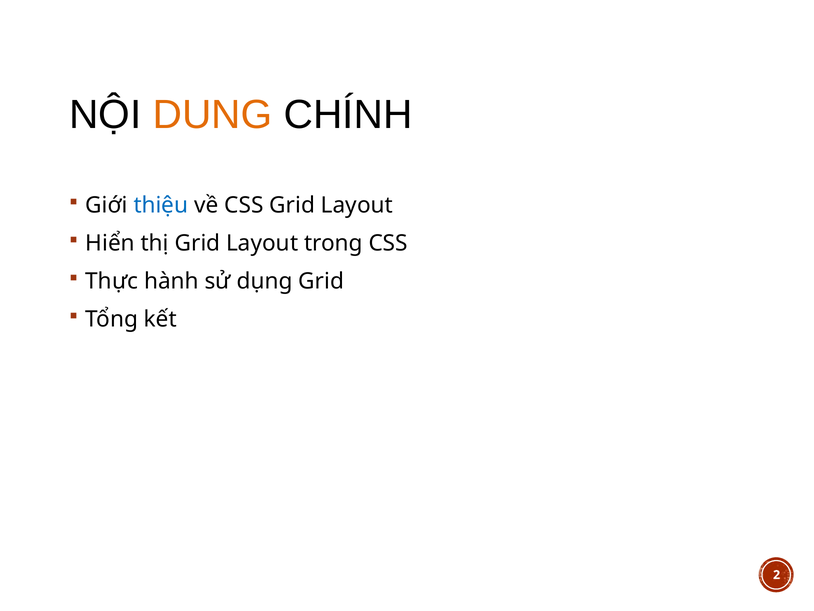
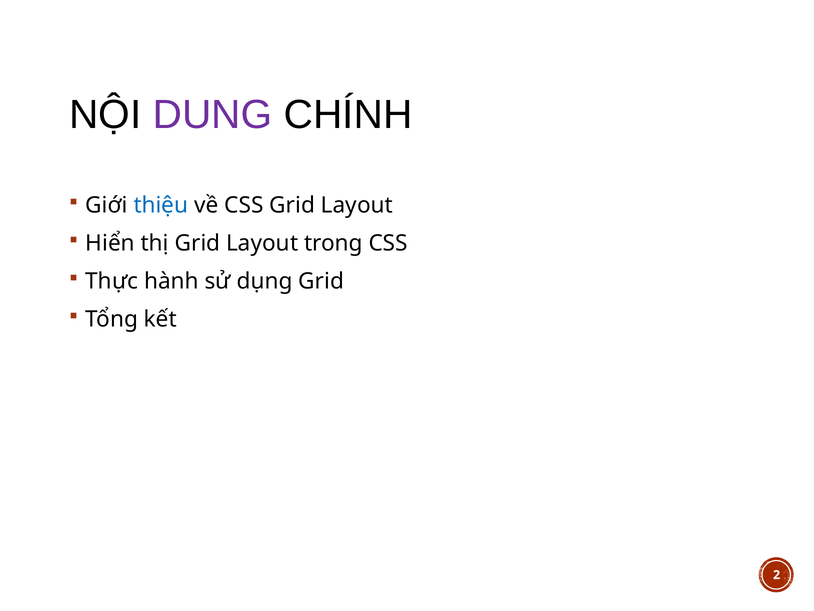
DUNG colour: orange -> purple (213, 114)
